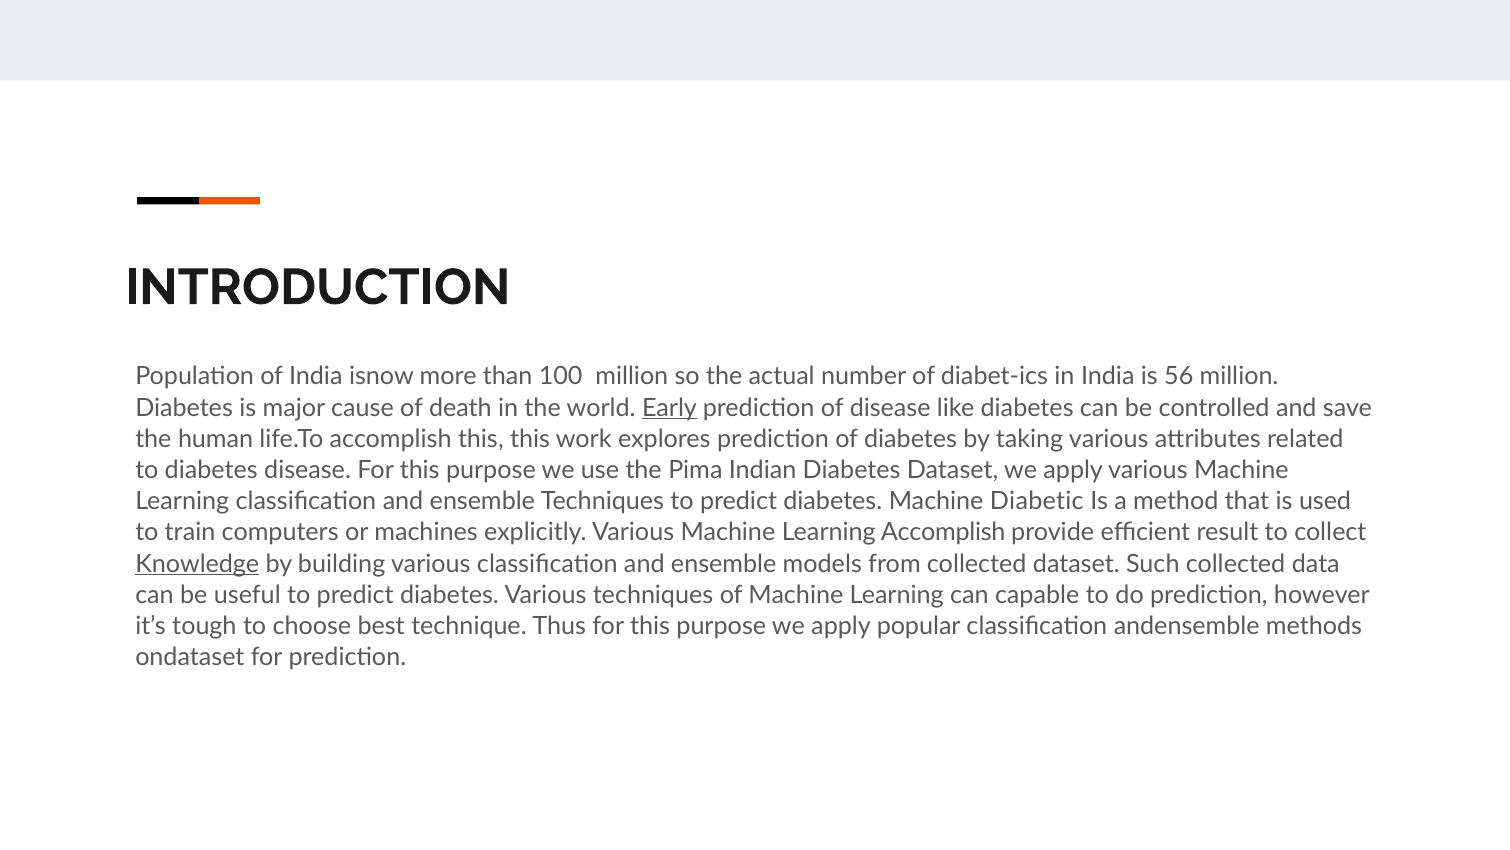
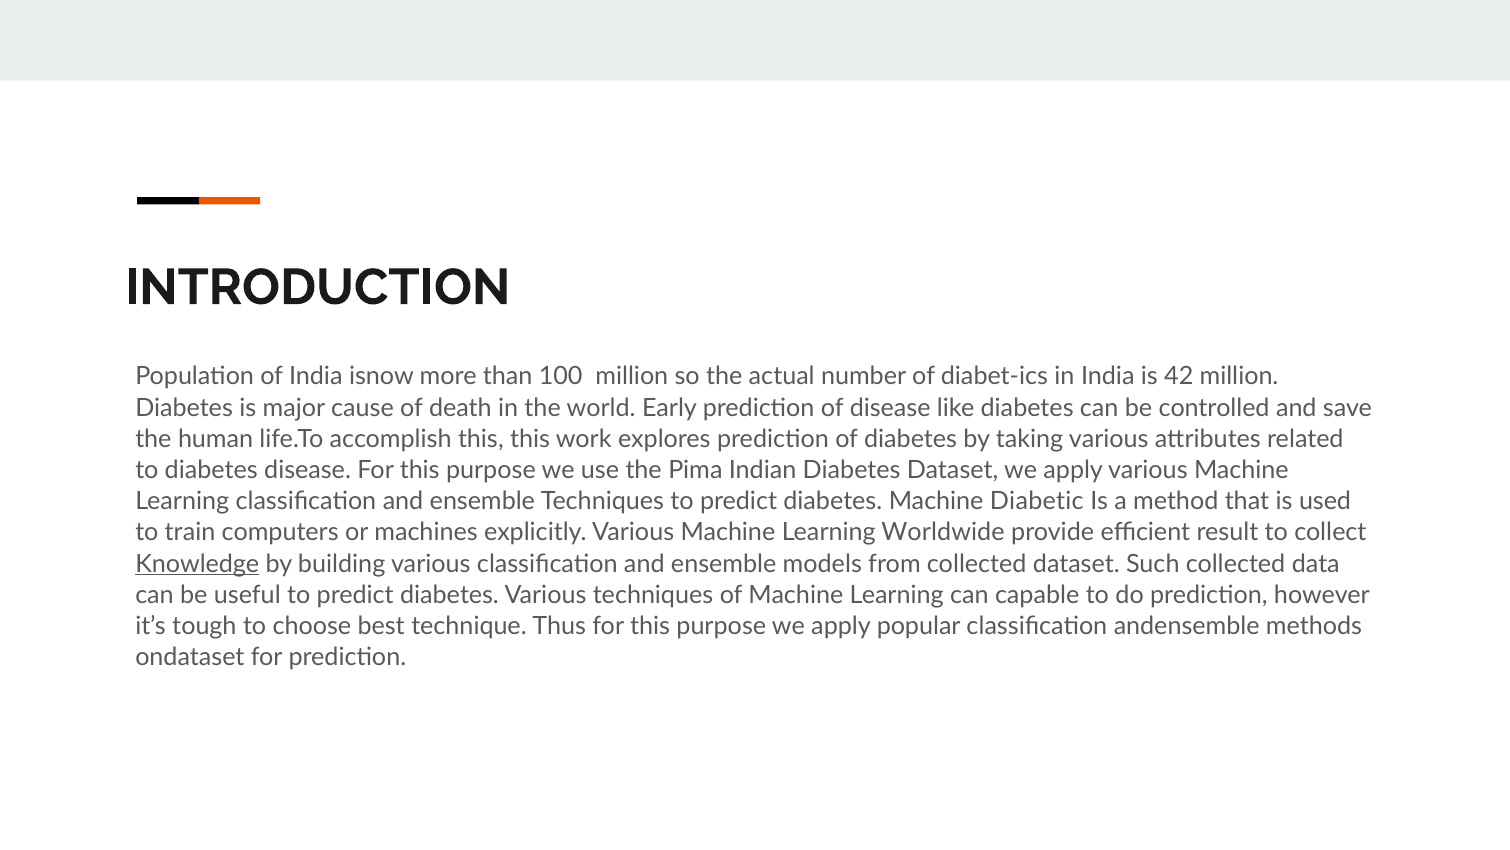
56: 56 -> 42 (1179, 376)
Early underline: present -> none (669, 407)
Learning Accomplish: Accomplish -> Worldwide (943, 532)
